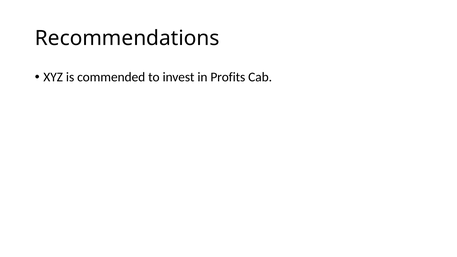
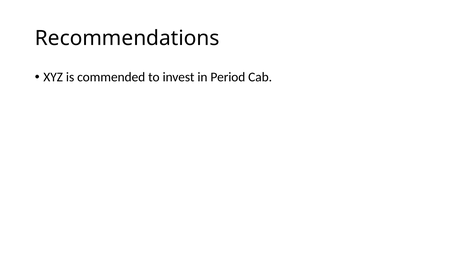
Profits: Profits -> Period (228, 77)
